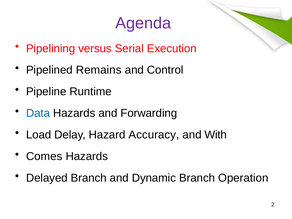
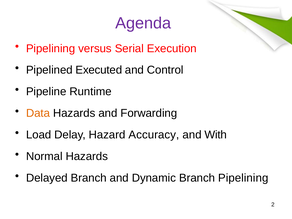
Remains: Remains -> Executed (99, 70)
Data colour: blue -> orange (38, 113)
Comes: Comes -> Normal (44, 156)
Branch Operation: Operation -> Pipelining (243, 178)
